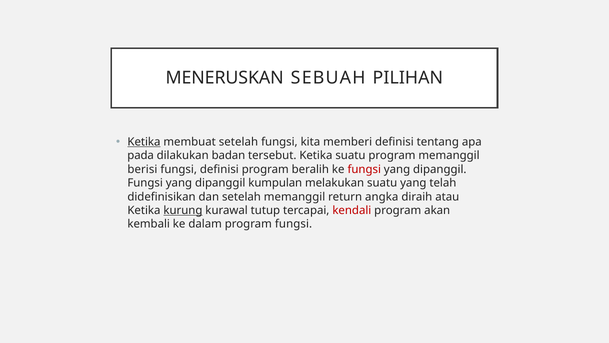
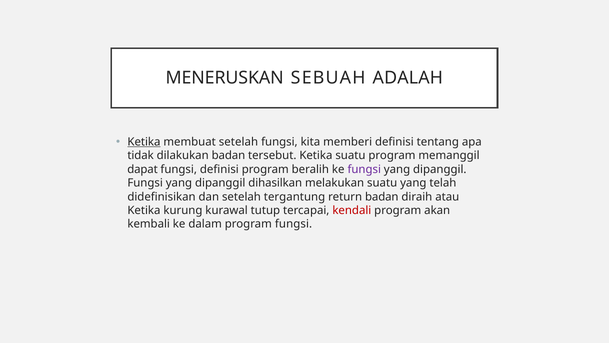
PILIHAN: PILIHAN -> ADALAH (408, 78)
pada: pada -> tidak (141, 155)
berisi: berisi -> dapat (143, 169)
fungsi colour: red -> purple (364, 169)
kumpulan: kumpulan -> dihasilkan (275, 183)
setelah memanggil: memanggil -> tergantung (295, 197)
return angka: angka -> badan (382, 197)
kurung underline: present -> none (183, 210)
